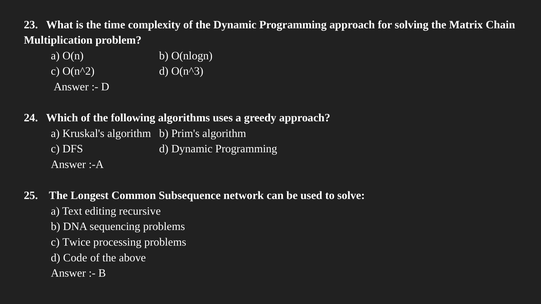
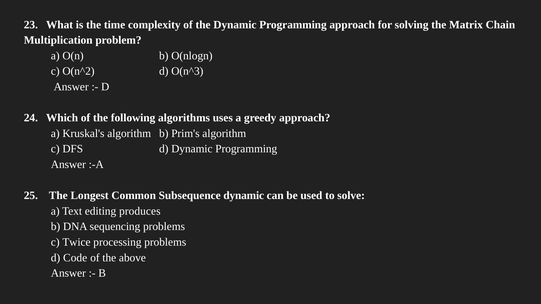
Subsequence network: network -> dynamic (244, 196)
recursive: recursive -> produces (140, 211)
